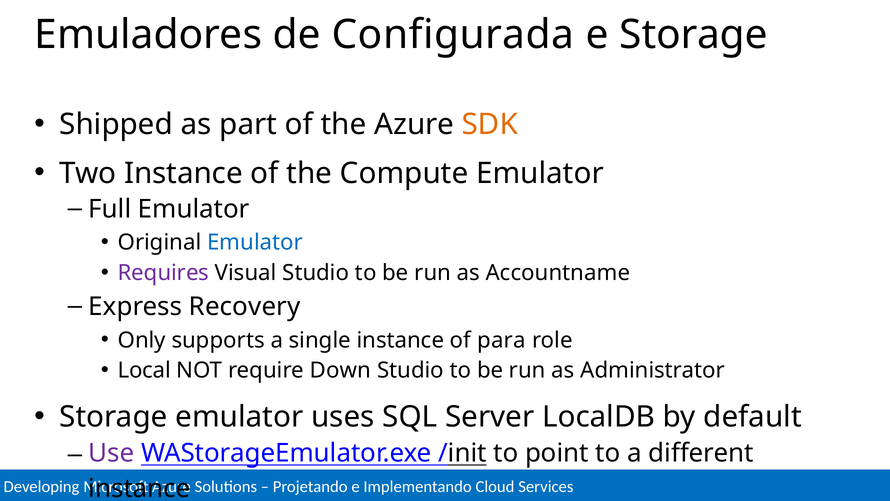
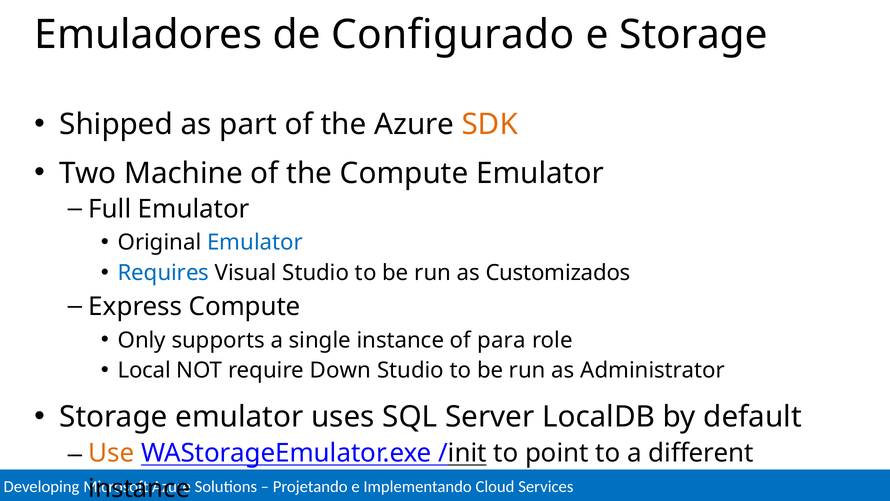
Configurada: Configurada -> Configurado (453, 35)
Two Instance: Instance -> Machine (183, 173)
Requires colour: purple -> blue (163, 273)
Accountname: Accountname -> Customizados (558, 273)
Express Recovery: Recovery -> Compute (245, 307)
Use colour: purple -> orange (111, 453)
